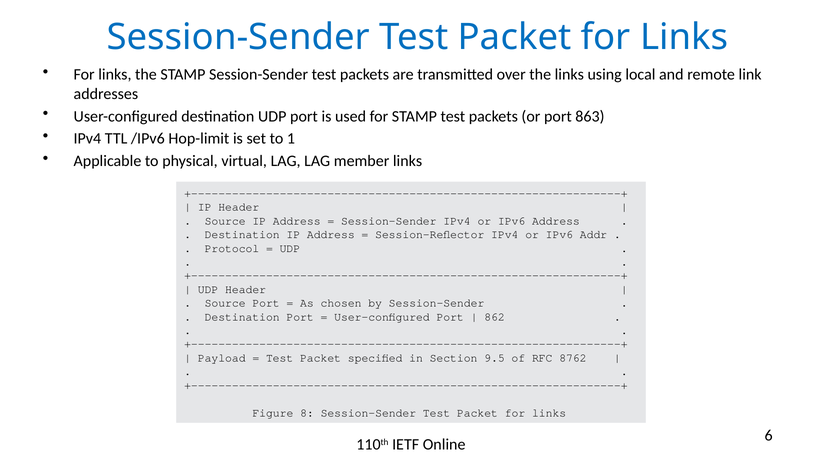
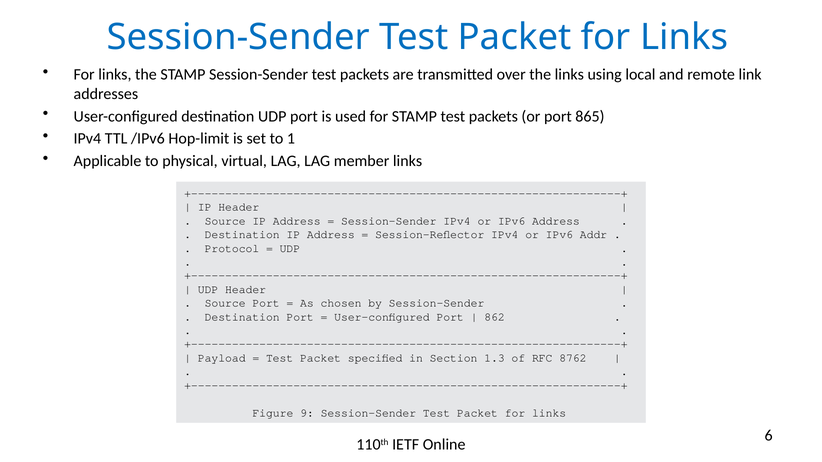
863: 863 -> 865 (590, 116)
9.5: 9.5 -> 1.3 (494, 358)
8: 8 -> 9 (307, 413)
